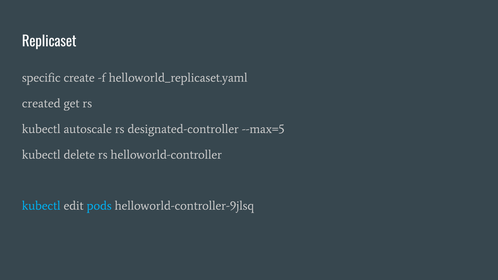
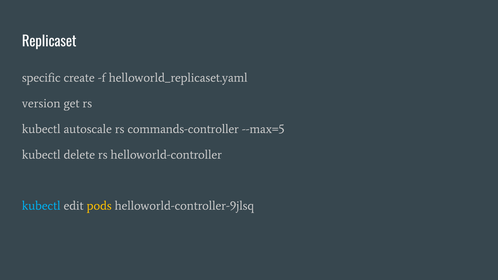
created: created -> version (41, 103)
designated-controller: designated-controller -> commands-controller (183, 129)
pods colour: light blue -> yellow (99, 206)
